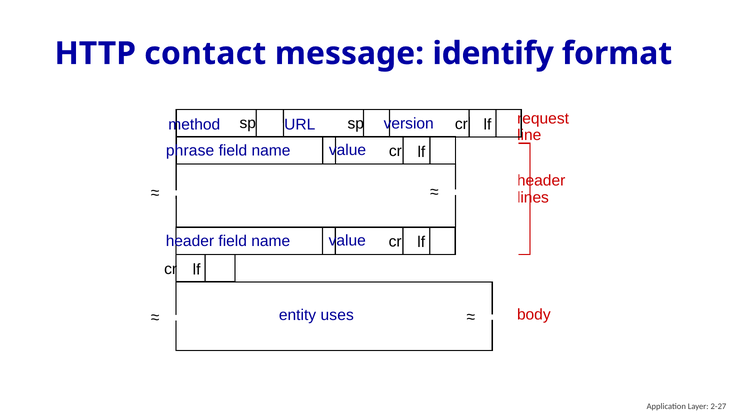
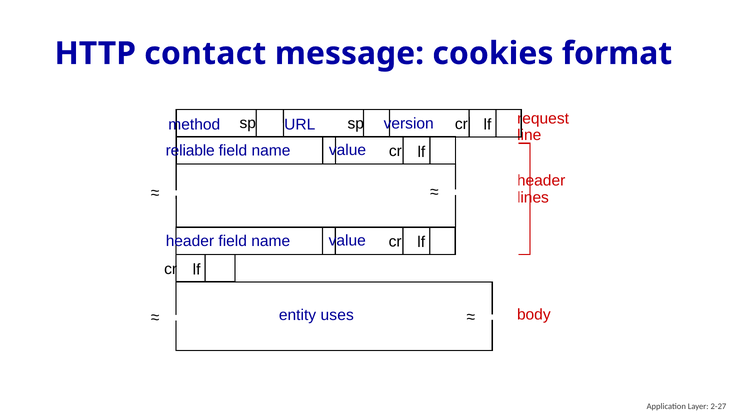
identify: identify -> cookies (493, 53)
phrase: phrase -> reliable (190, 151)
